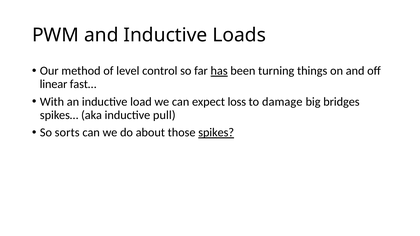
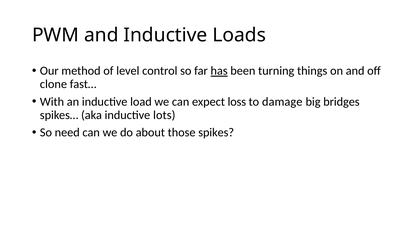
linear: linear -> clone (53, 84)
pull: pull -> lots (164, 115)
sorts: sorts -> need (67, 133)
spikes underline: present -> none (216, 133)
